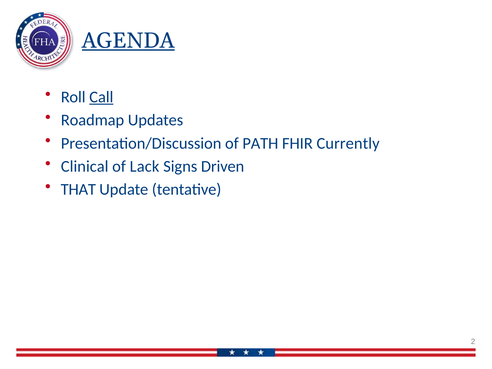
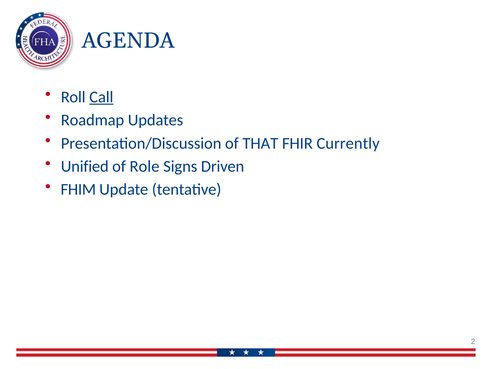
AGENDA underline: present -> none (128, 40)
PATH: PATH -> THAT (260, 143)
Clinical: Clinical -> Unified (85, 166)
Lack: Lack -> Role (145, 166)
THAT: THAT -> FHIM (78, 189)
